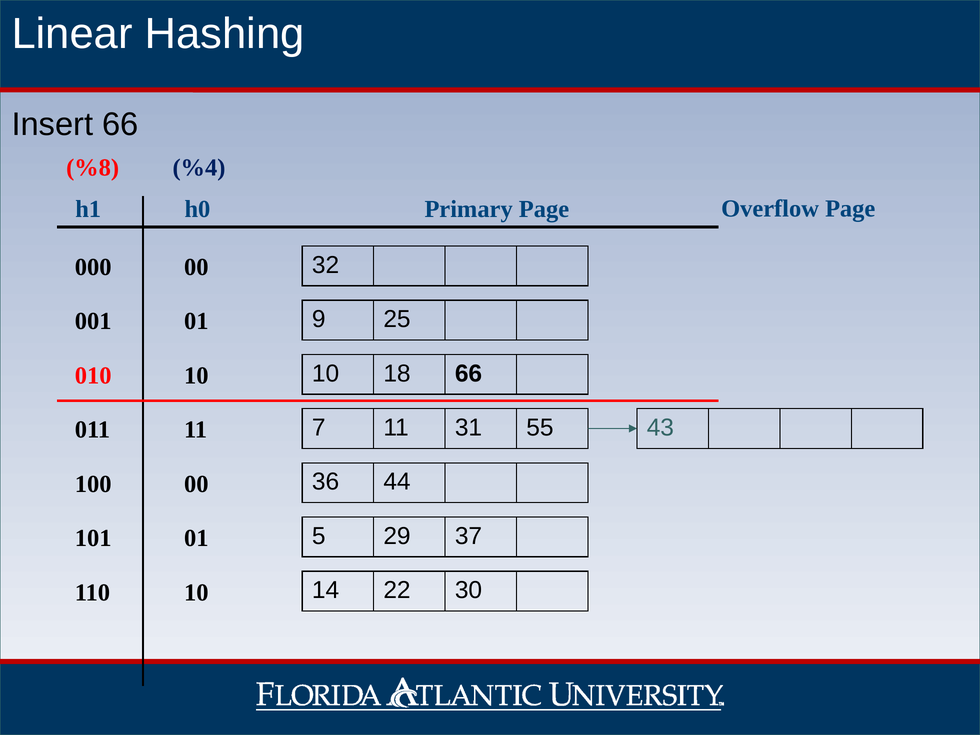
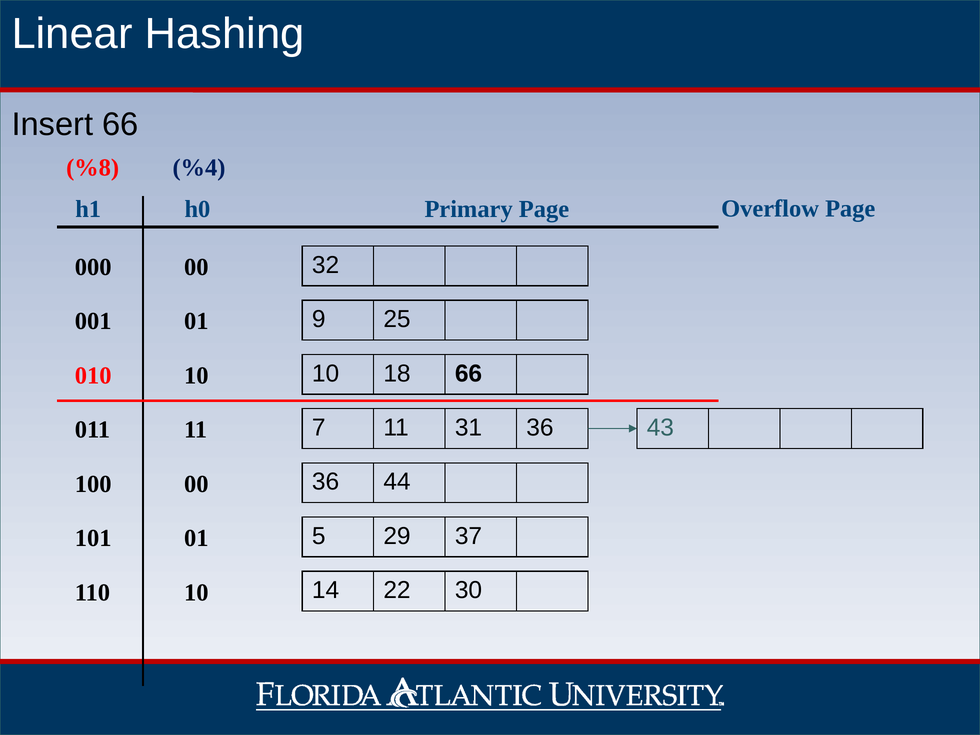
31 55: 55 -> 36 (540, 428)
